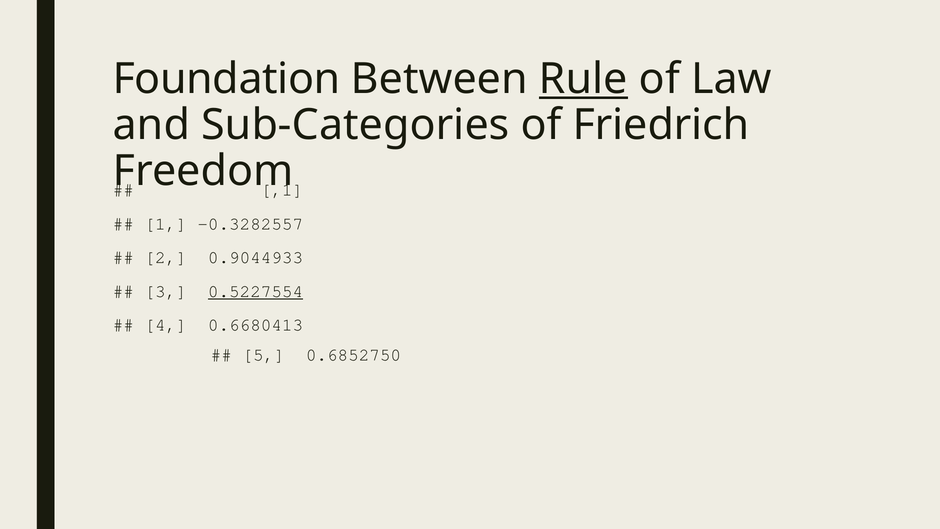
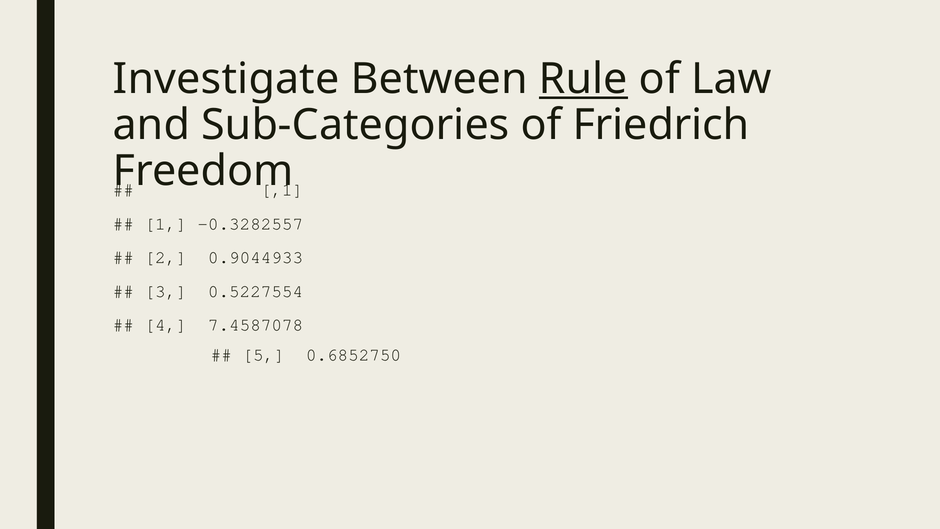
Foundation: Foundation -> Investigate (226, 79)
0.5227554 underline: present -> none (256, 291)
0.6680413: 0.6680413 -> 7.4587078 (256, 325)
